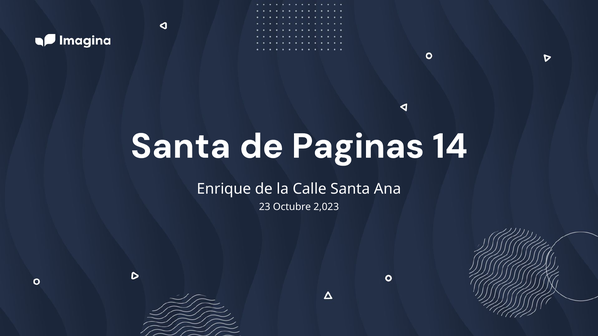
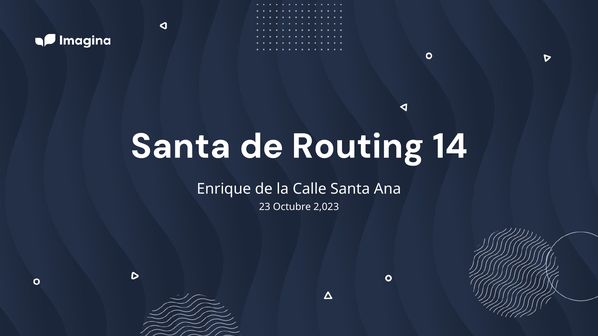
Paginas: Paginas -> Routing (358, 146)
